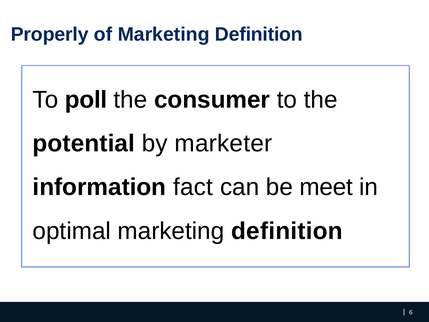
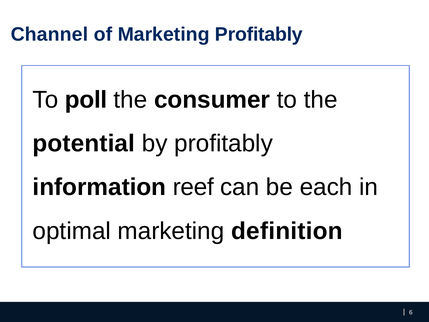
Properly: Properly -> Channel (50, 34)
of Marketing Definition: Definition -> Profitably (259, 34)
by marketer: marketer -> profitably (224, 143)
fact: fact -> reef (193, 187)
meet: meet -> each (326, 187)
